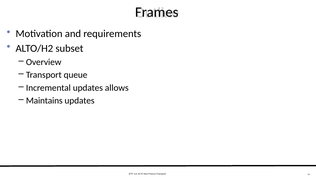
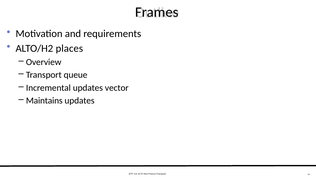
subset: subset -> places (69, 49)
allows: allows -> vector (117, 88)
